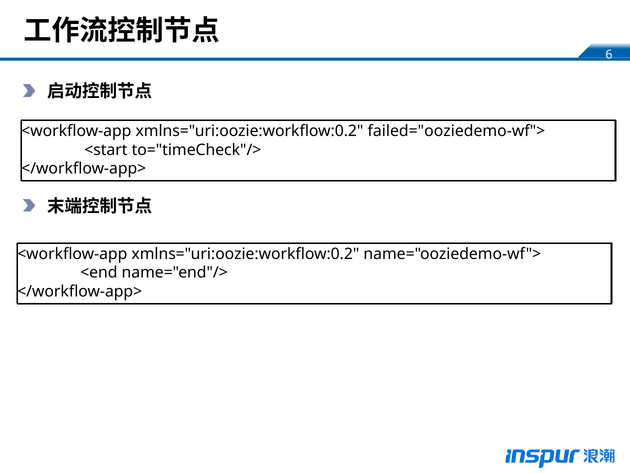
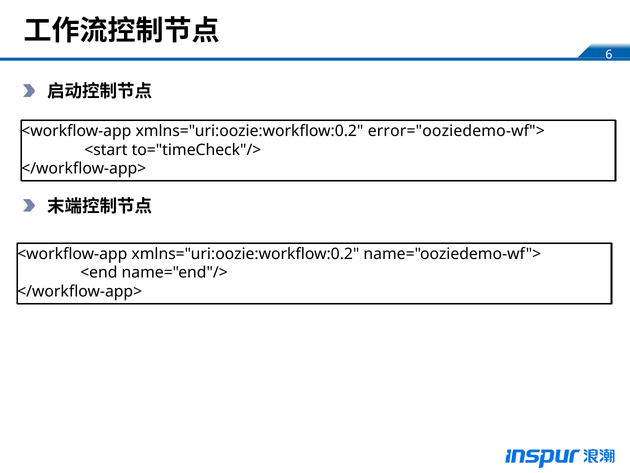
failed="ooziedemo-wf">: failed="ooziedemo-wf"> -> error="ooziedemo-wf"> (456, 131)
